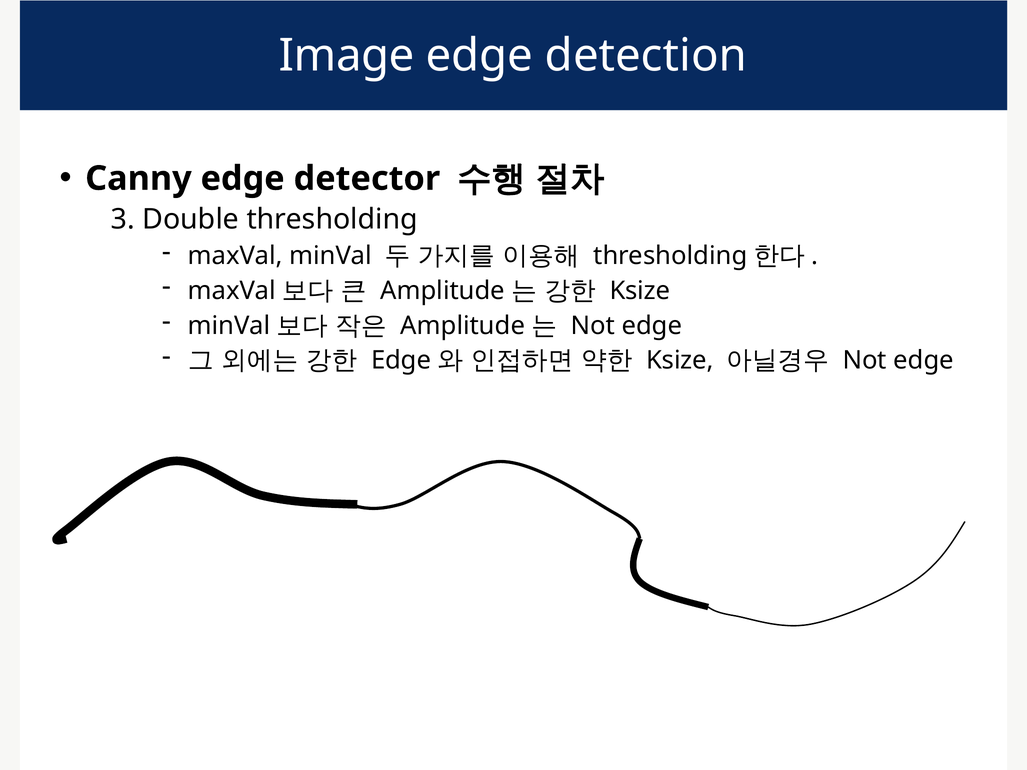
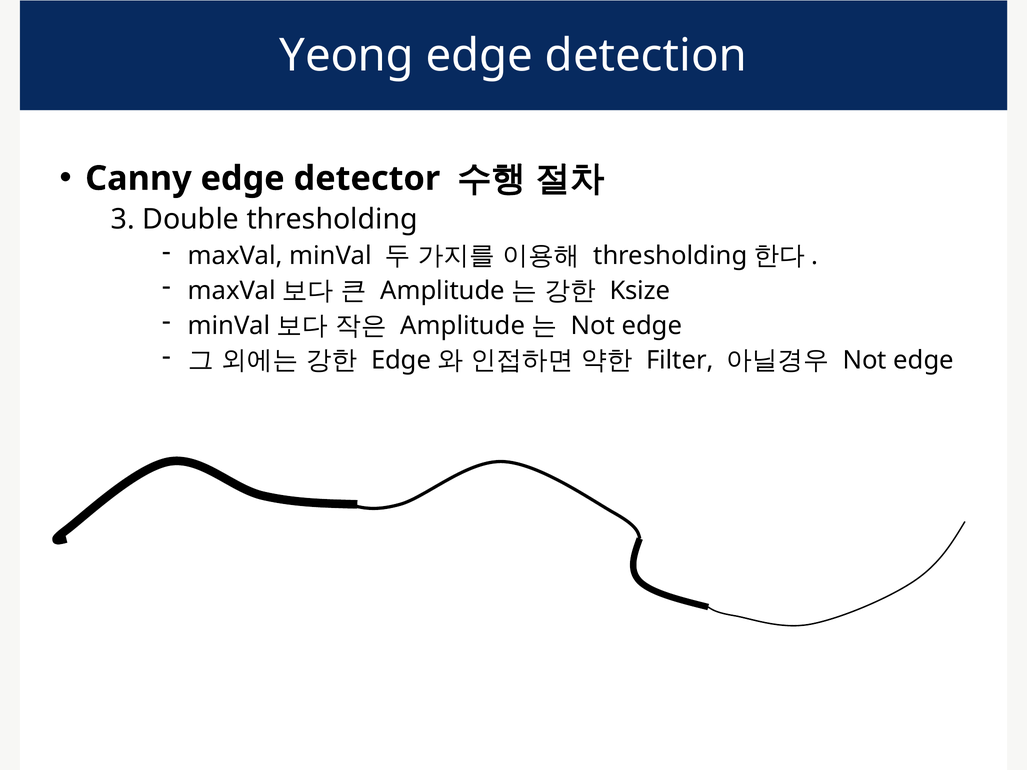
Image: Image -> Yeong (347, 56)
Ksize: Ksize -> Filter (680, 361)
